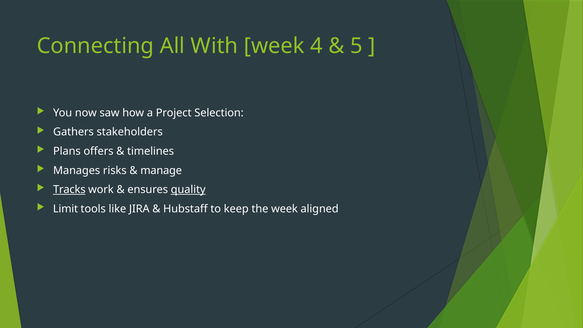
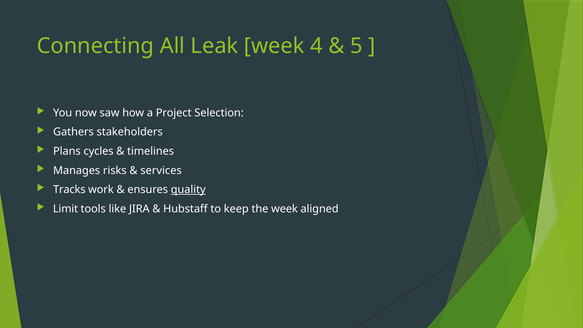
With: With -> Leak (214, 46)
offers: offers -> cycles (99, 151)
manage: manage -> services (161, 170)
Tracks underline: present -> none (69, 190)
